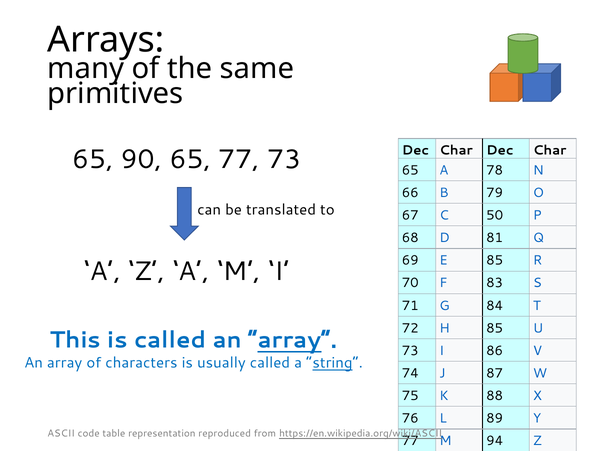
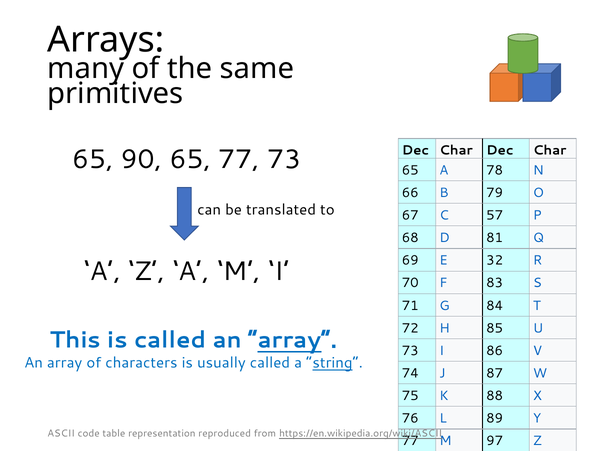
50: 50 -> 57 (495, 216)
E 85: 85 -> 32 (495, 261)
94: 94 -> 97 (495, 441)
